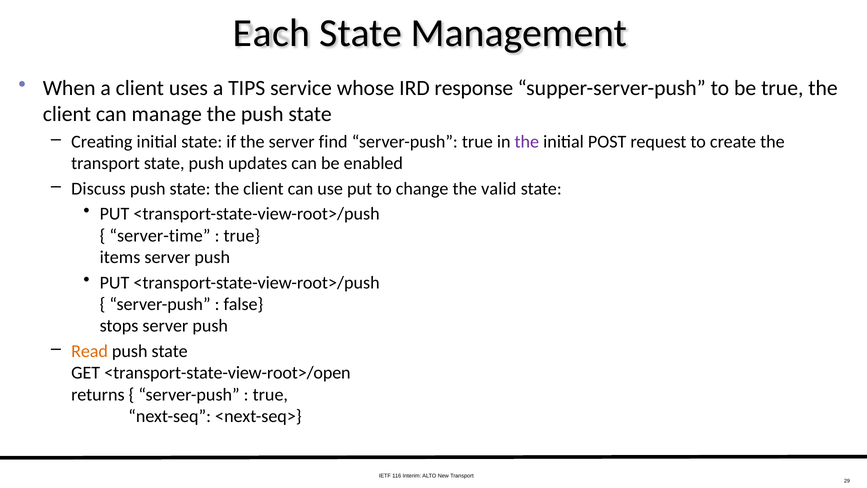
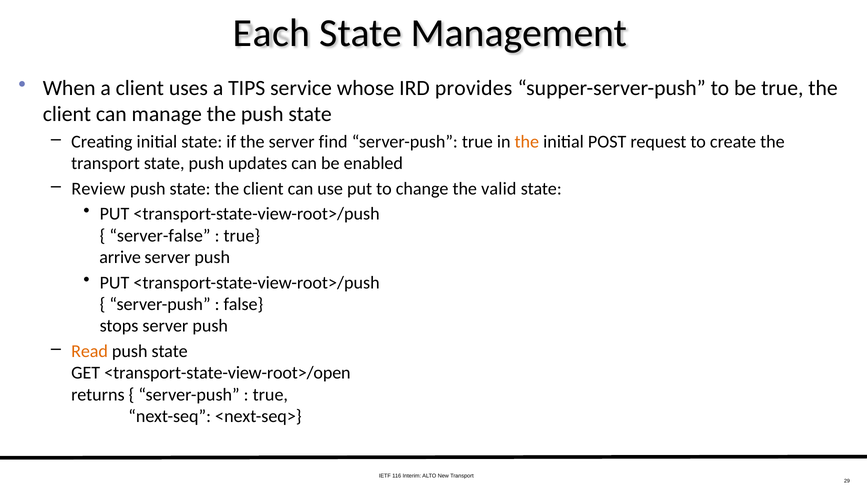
response: response -> provides (474, 88)
the colour: purple -> orange (527, 141)
Discuss: Discuss -> Review (98, 188)
server-time: server-time -> server-false (160, 235)
items: items -> arrive (120, 257)
